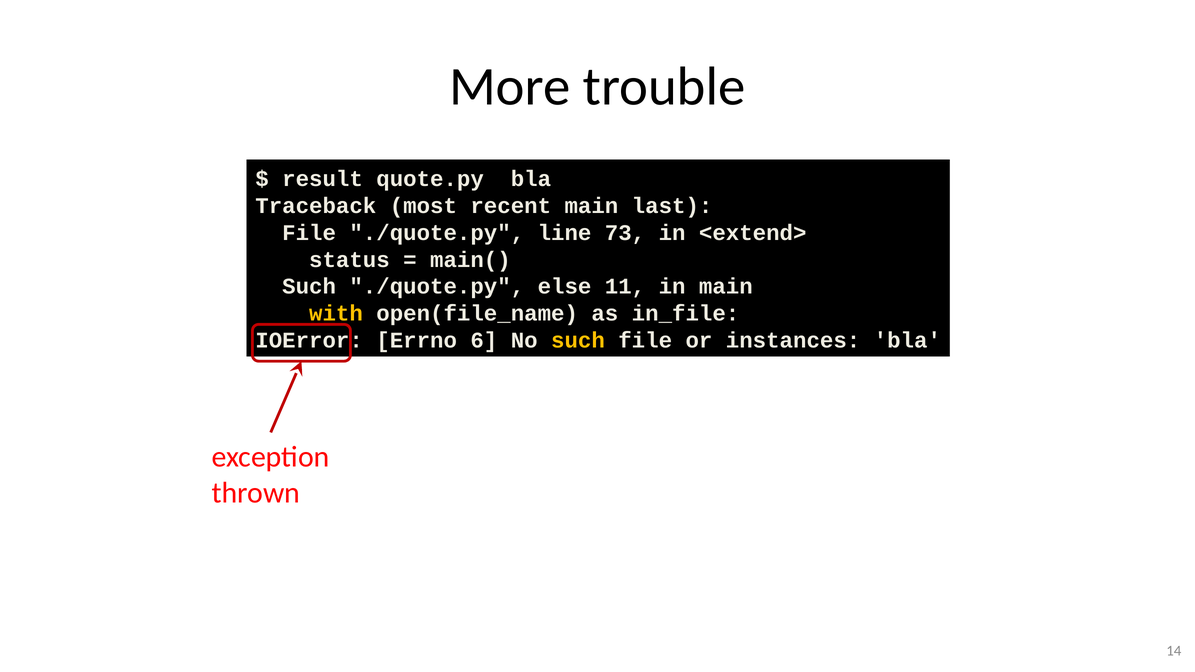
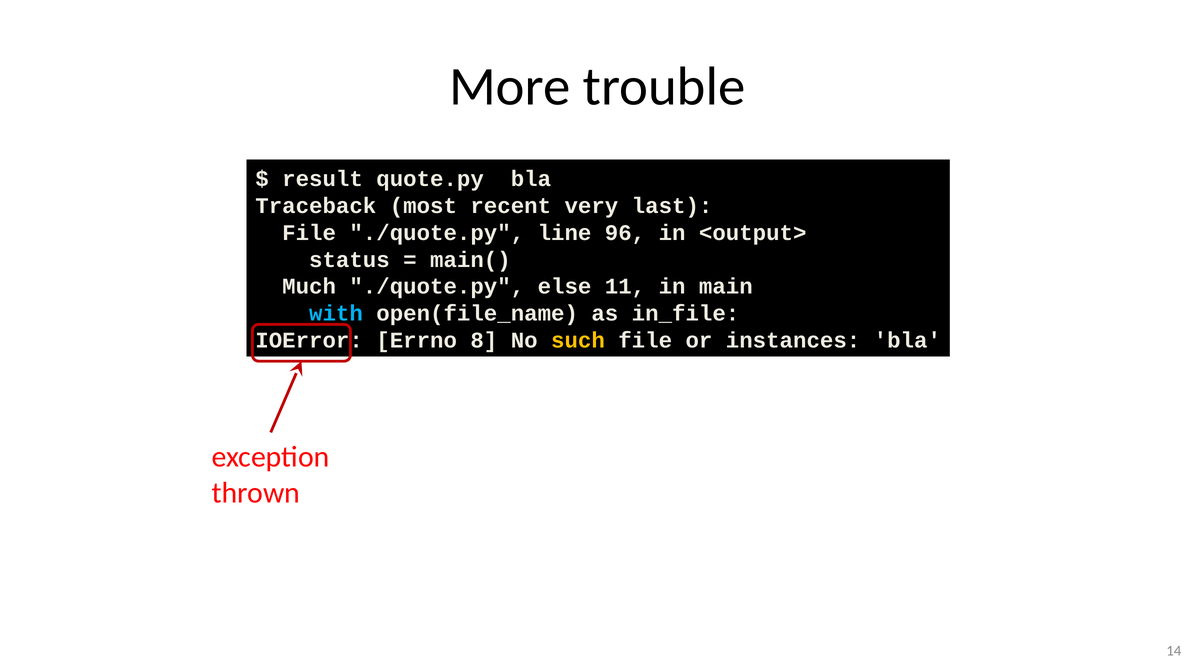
recent main: main -> very (591, 206)
73: 73 -> 96 (625, 233)
<extend>: <extend> -> <output> (753, 233)
Such: Such -> Much (309, 287)
with colour: yellow -> light blue (336, 313)
6: 6 -> 8 (484, 340)
